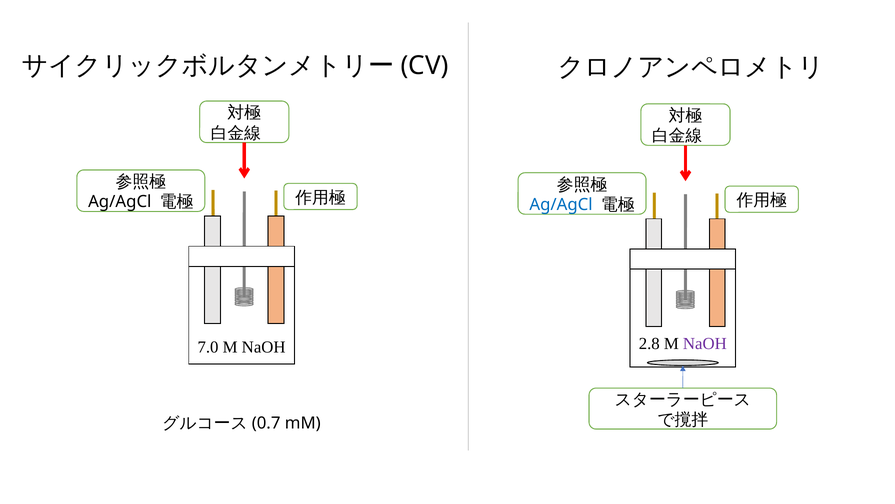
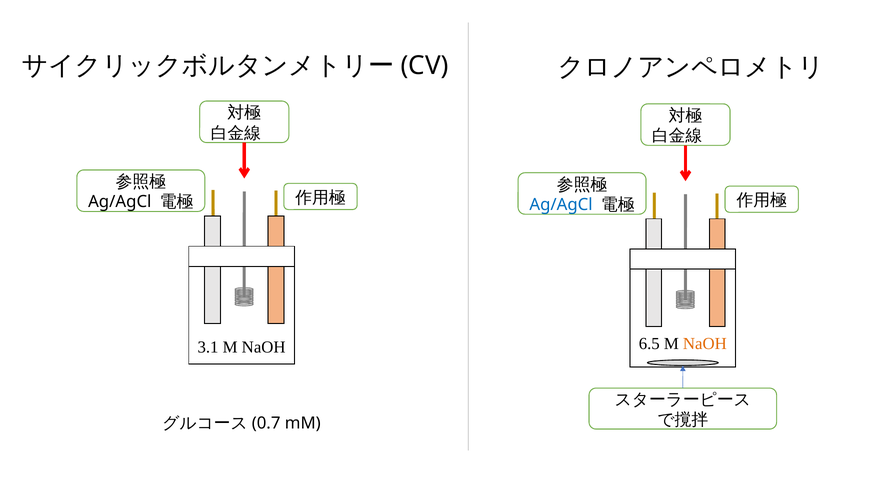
2.8: 2.8 -> 6.5 (649, 343)
NaOH colour: purple -> orange (705, 343)
7.0: 7.0 -> 3.1 (208, 347)
